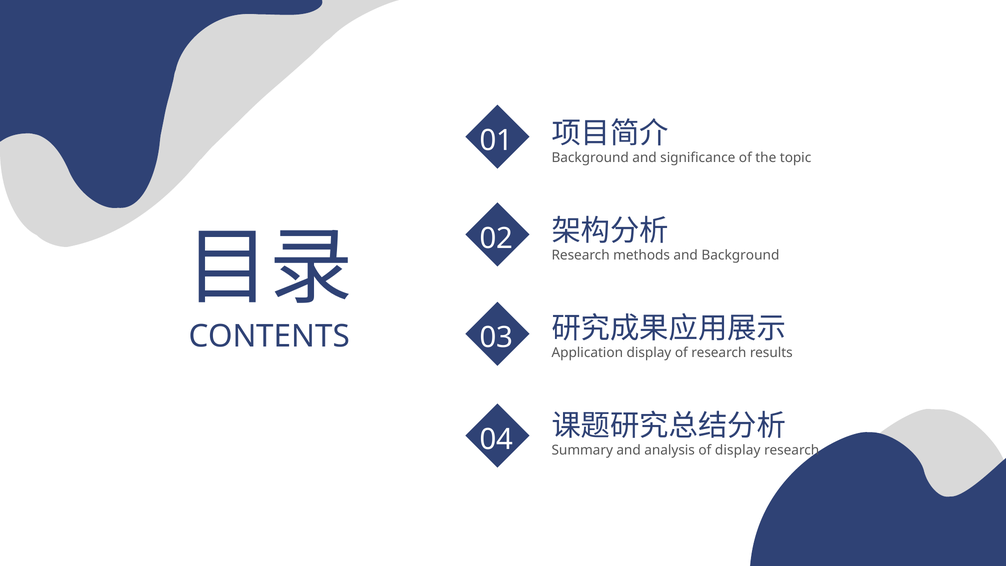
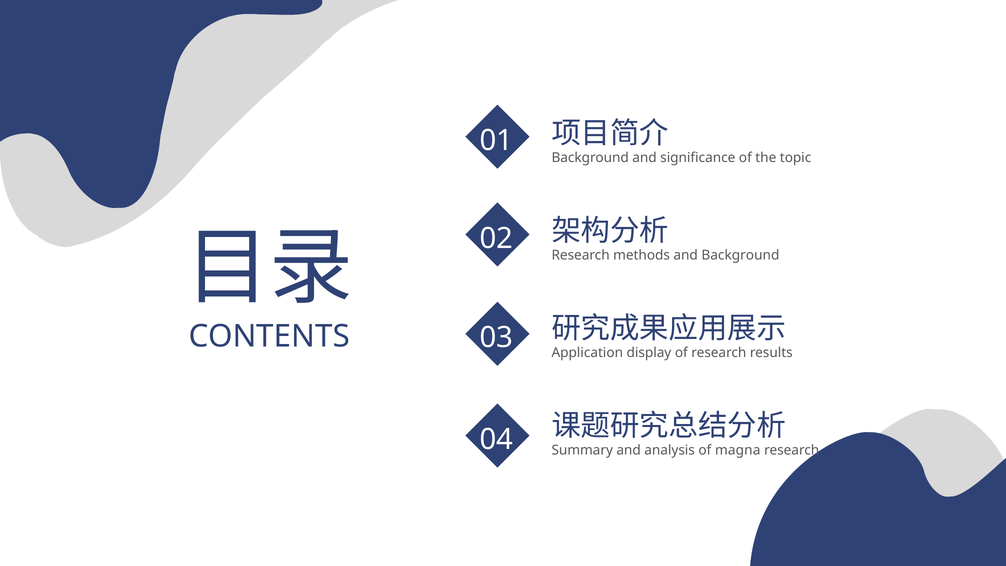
of display: display -> magna (738, 450)
